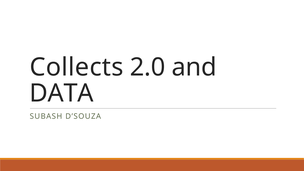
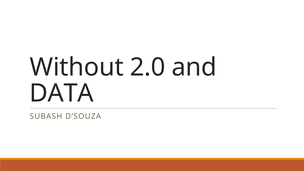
Collects: Collects -> Without (77, 67)
